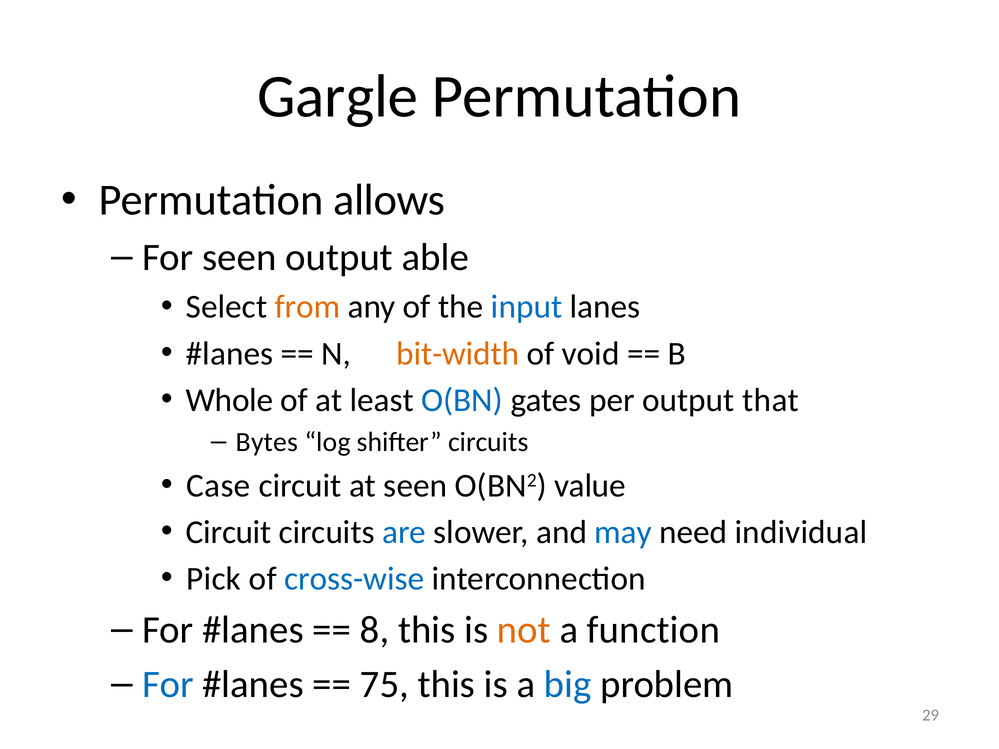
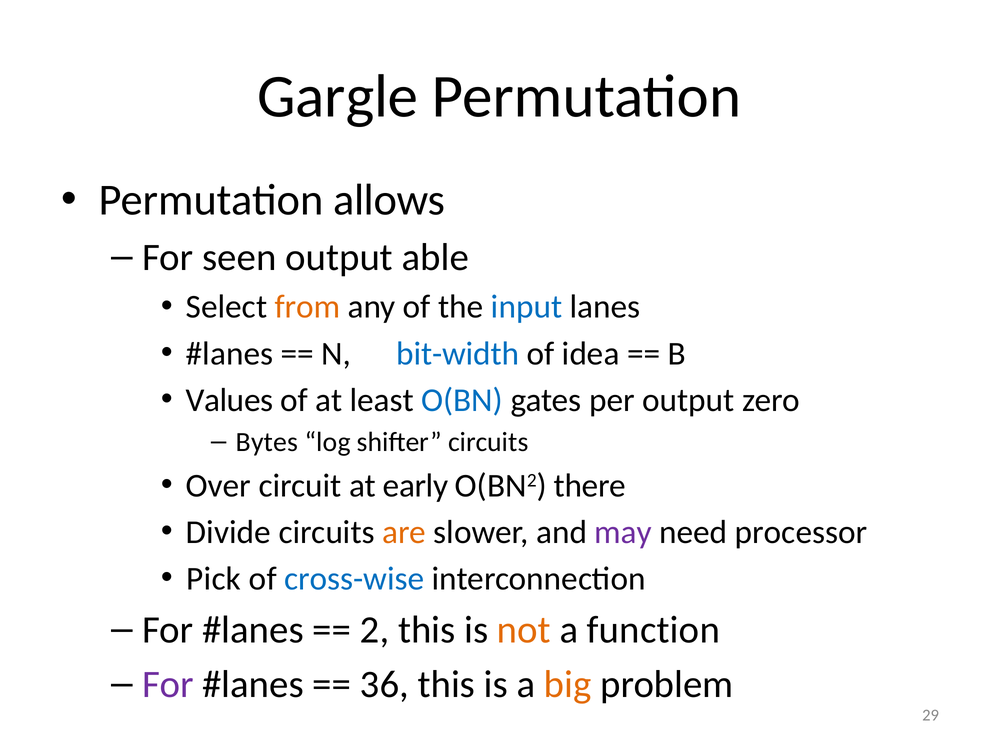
bit-width colour: orange -> blue (458, 354)
void: void -> idea (591, 354)
Whole: Whole -> Values (229, 400)
that: that -> zero (771, 400)
Case: Case -> Over (218, 486)
at seen: seen -> early (416, 486)
value: value -> there (590, 486)
Circuit: Circuit -> Divide (229, 532)
are colour: blue -> orange (404, 532)
may colour: blue -> purple (623, 532)
individual: individual -> processor (801, 532)
8: 8 -> 2 (375, 630)
For colour: blue -> purple (168, 685)
75: 75 -> 36 (384, 685)
big colour: blue -> orange (568, 685)
